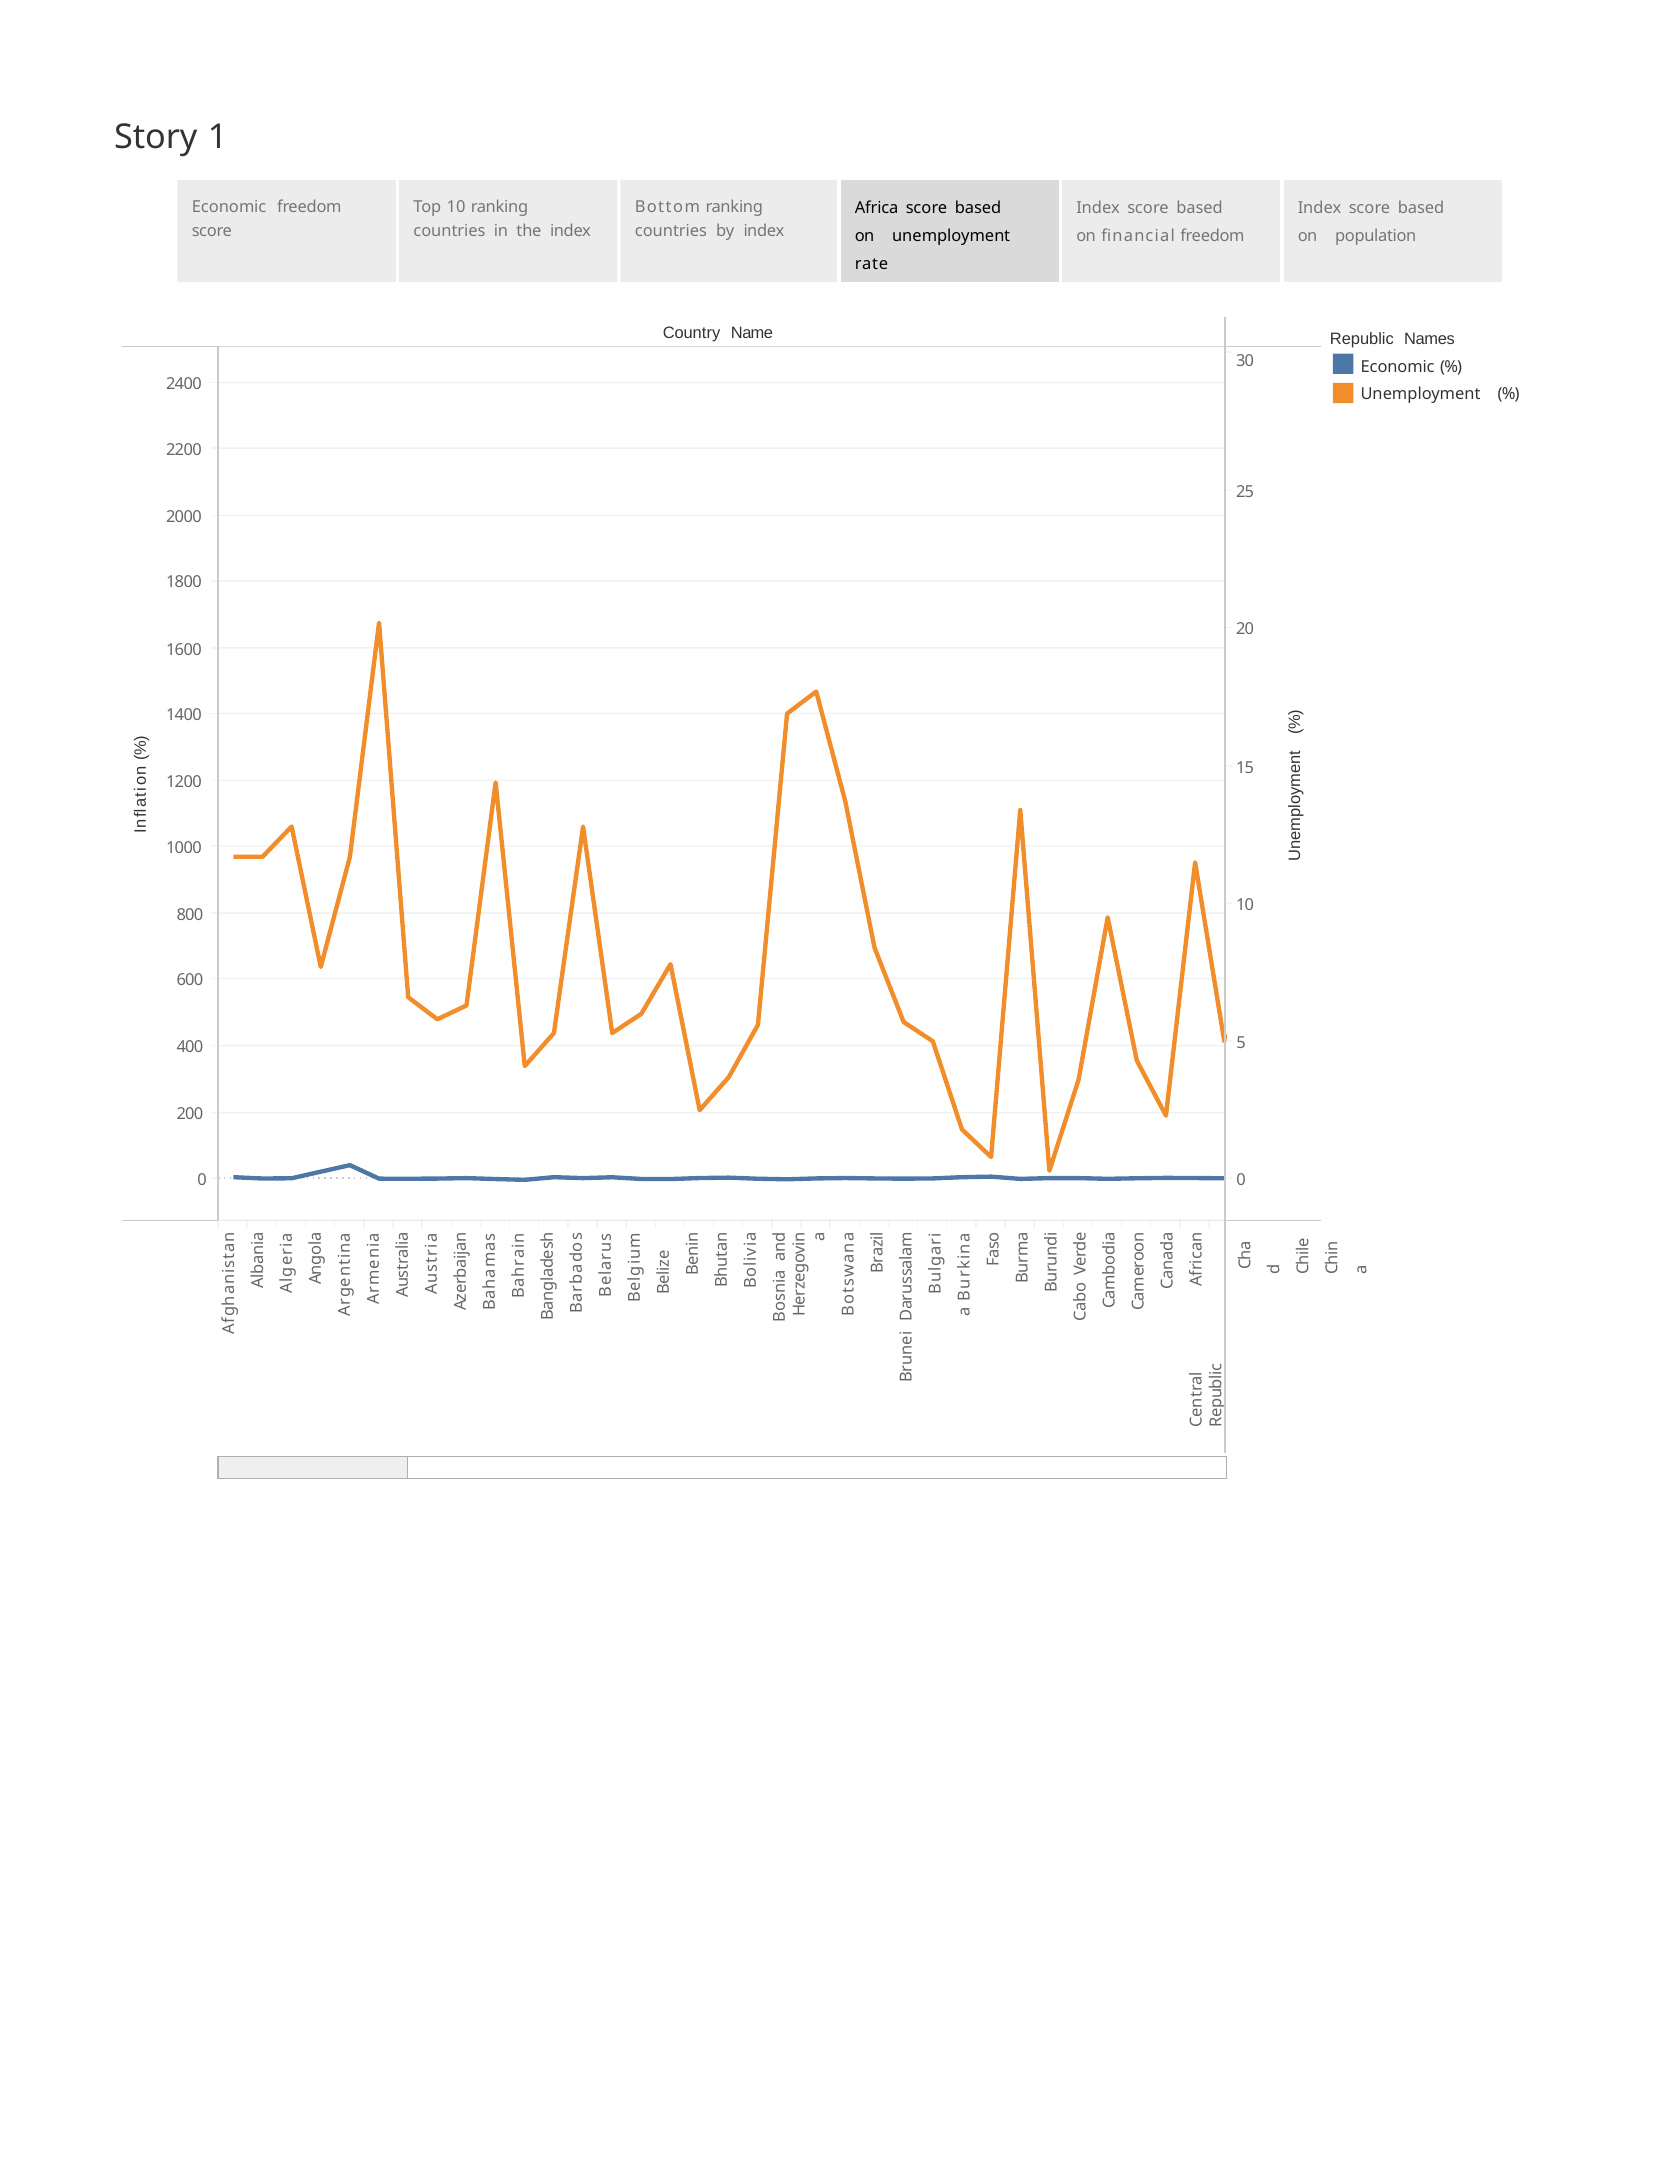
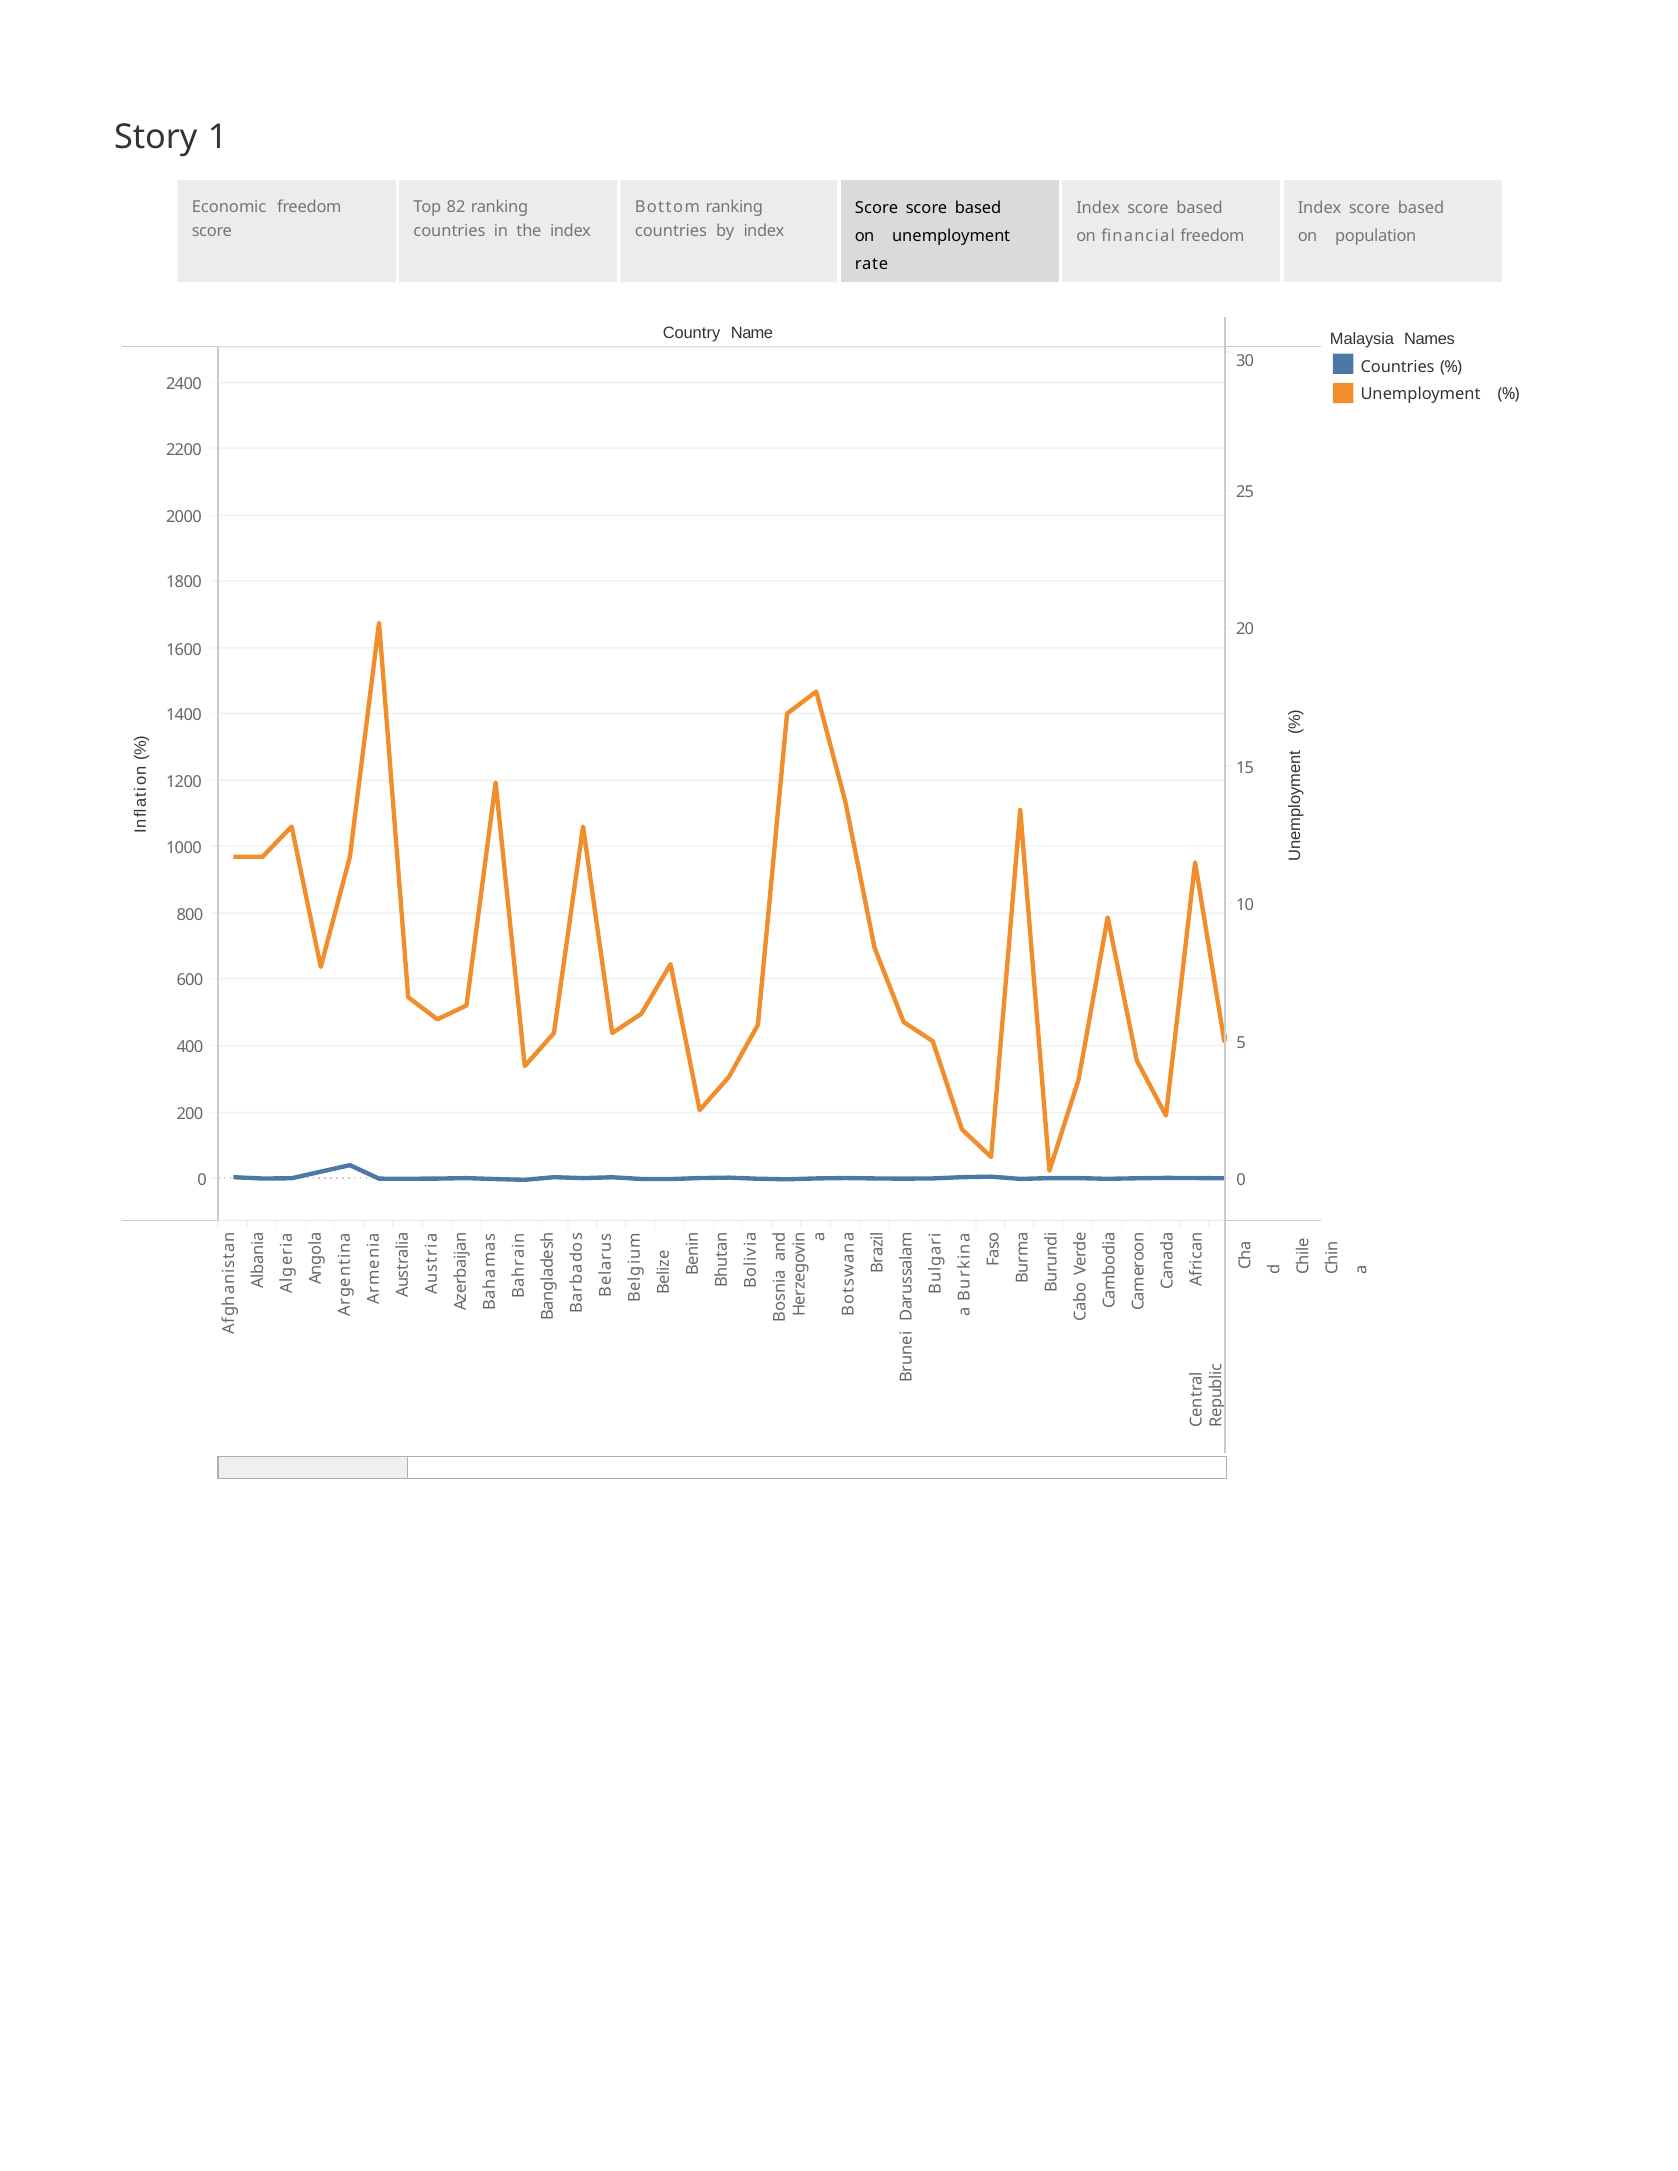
Top 10: 10 -> 82 (456, 207)
Africa: Africa -> Score (877, 208)
Republic: Republic -> Malaysia (1362, 339)
Economic: Economic -> Countries (1398, 367)
